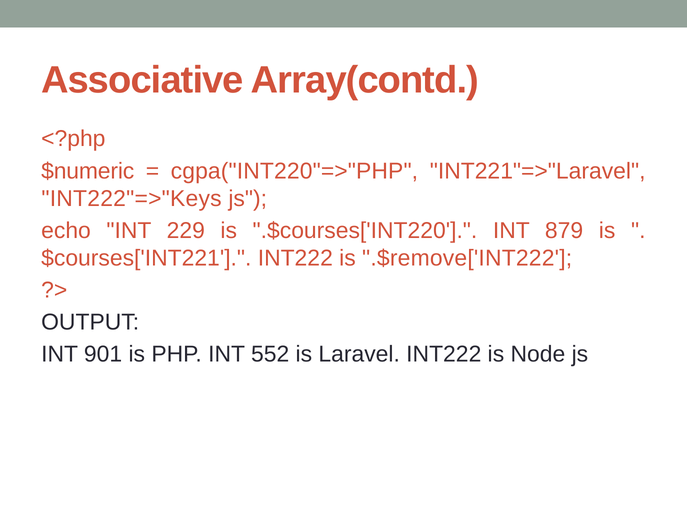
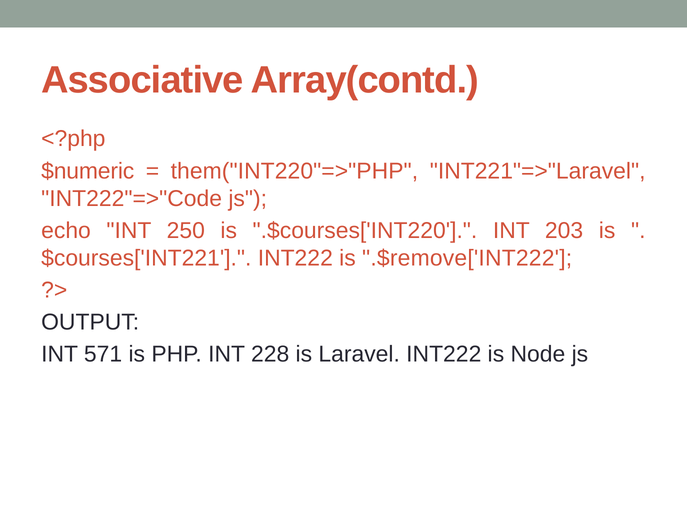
cgpa("INT220"=>"PHP: cgpa("INT220"=>"PHP -> them("INT220"=>"PHP (294, 171)
INT222"=>"Keys: INT222"=>"Keys -> INT222"=>"Code (132, 199)
229: 229 -> 250 (186, 231)
879: 879 -> 203 (564, 231)
901: 901 -> 571 (103, 354)
552: 552 -> 228 (270, 354)
